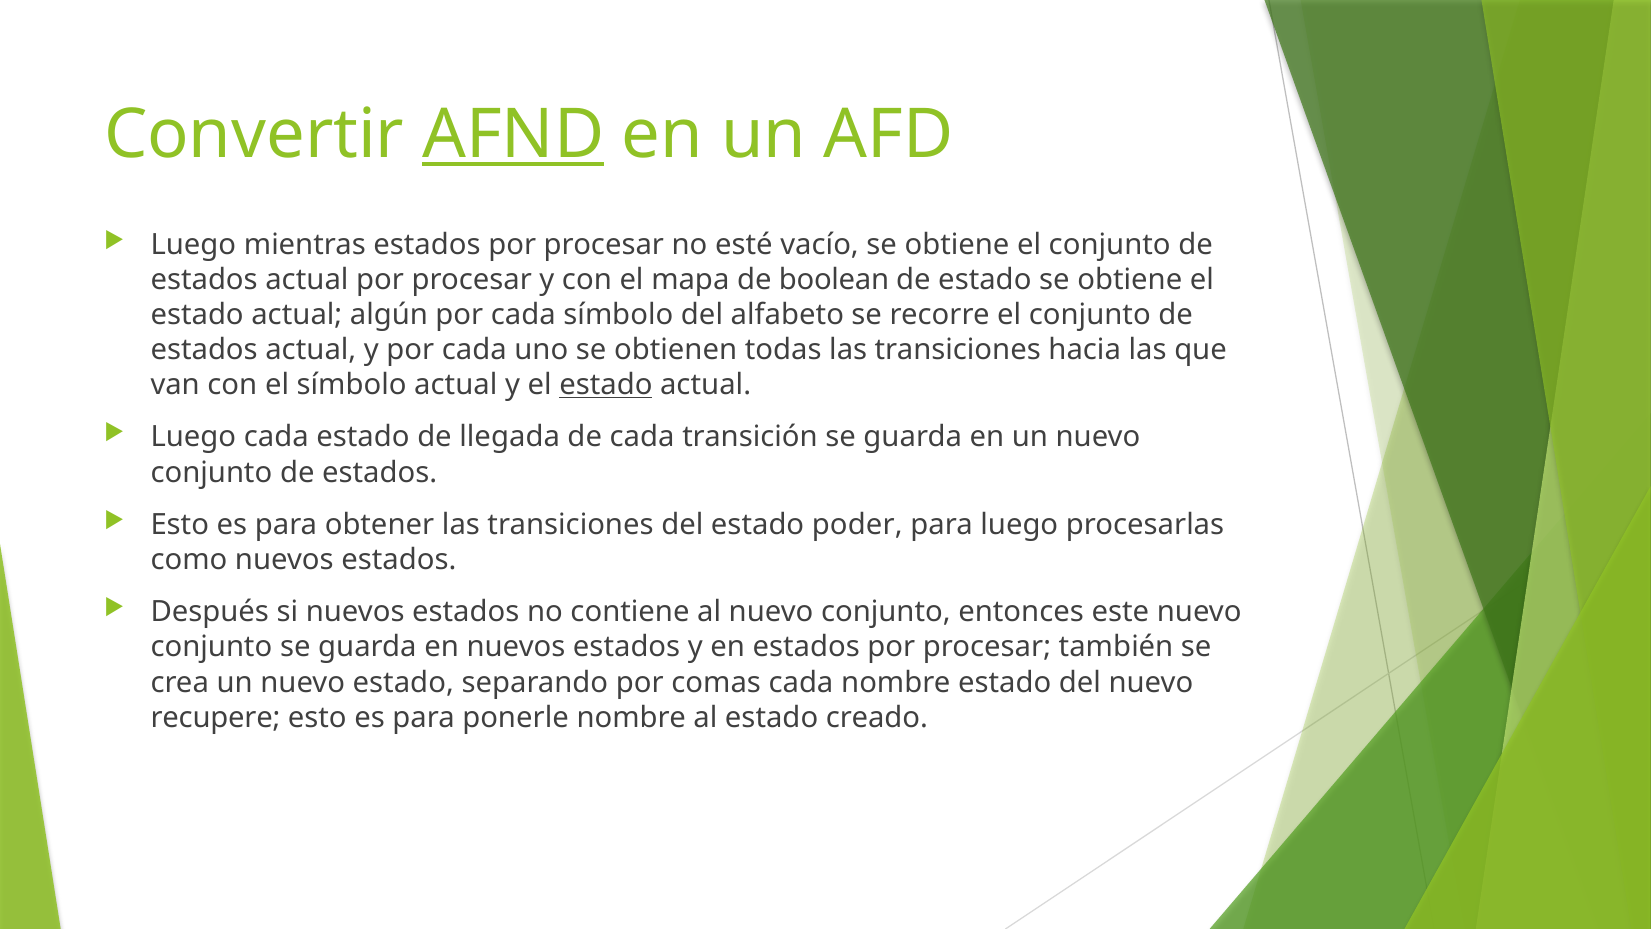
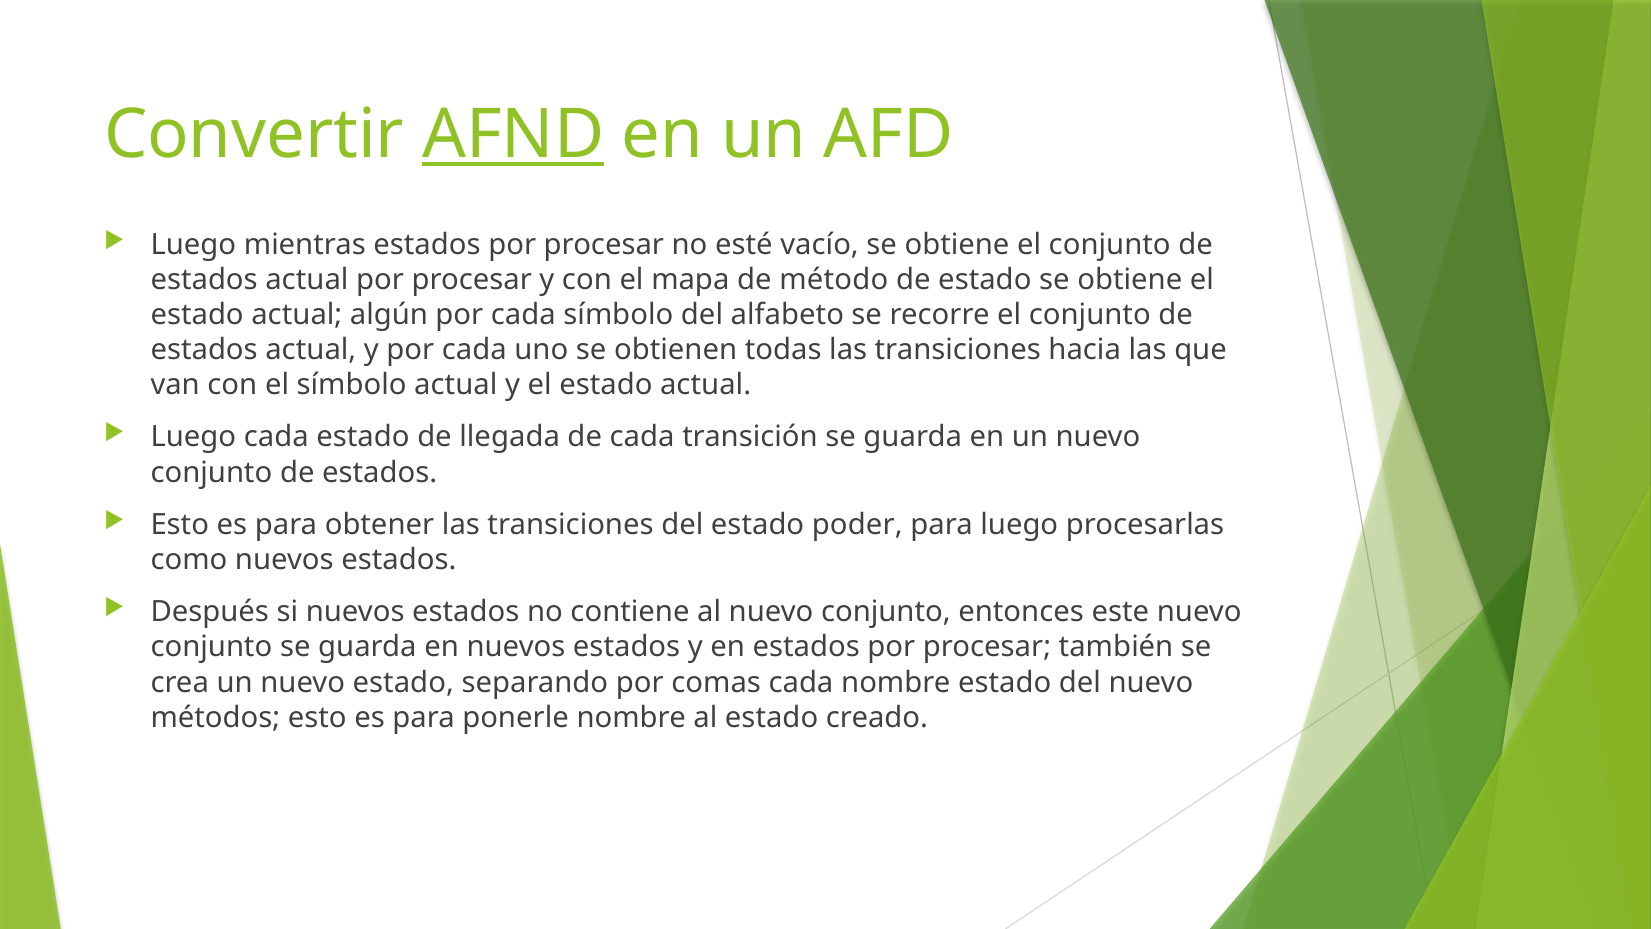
boolean: boolean -> método (834, 280)
estado underline: present -> none (606, 385)
recupere: recupere -> métodos (215, 717)
